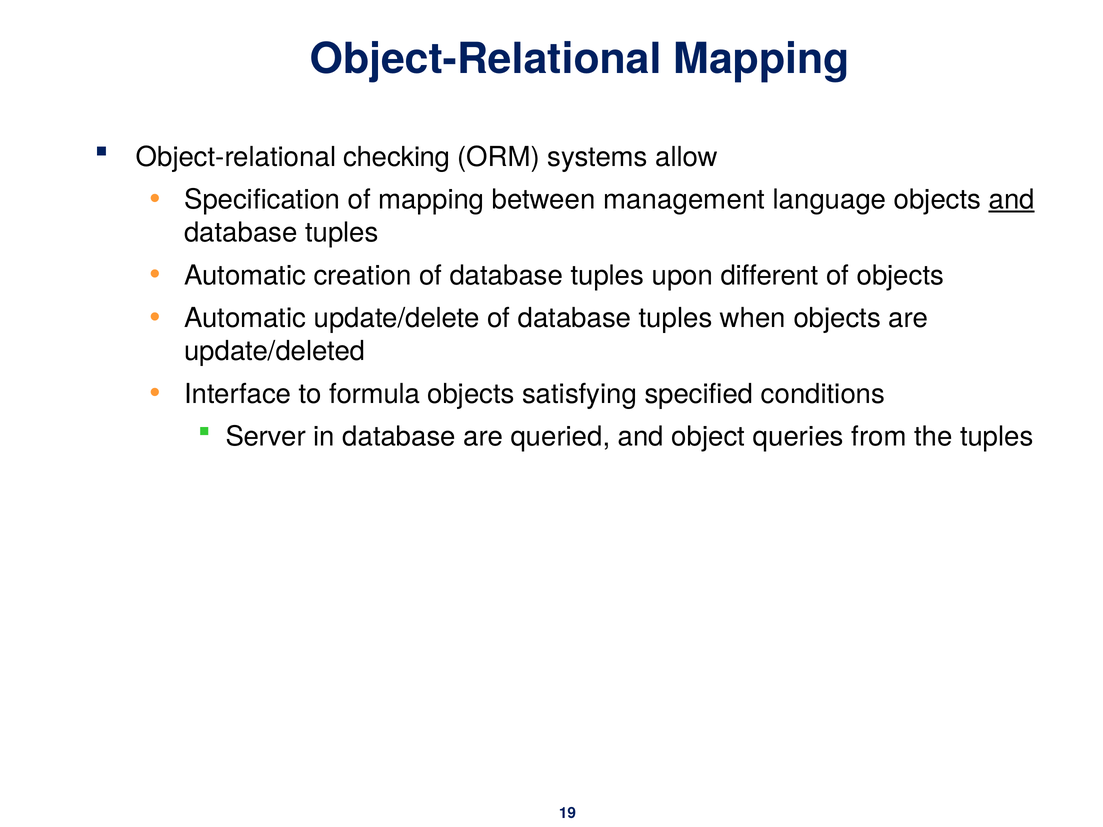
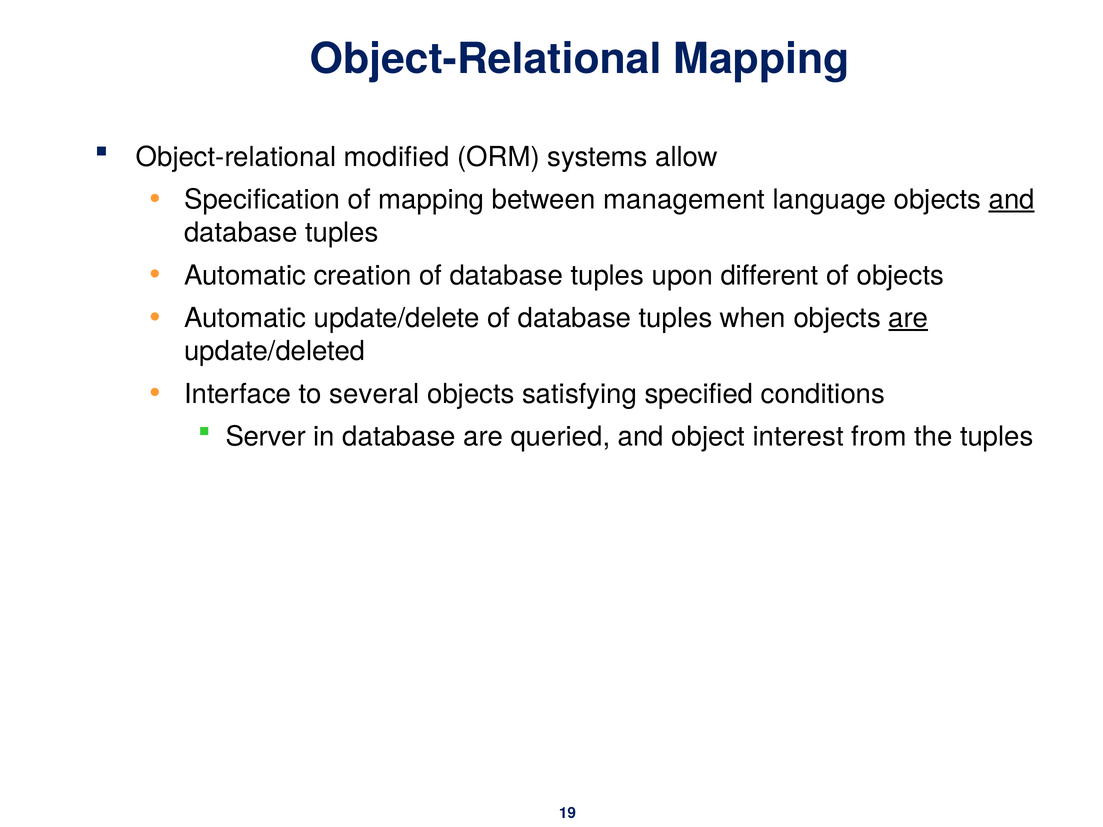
checking: checking -> modified (397, 157)
are underline: none -> present (908, 318)
formula: formula -> several (374, 394)
queries: queries -> interest (798, 437)
